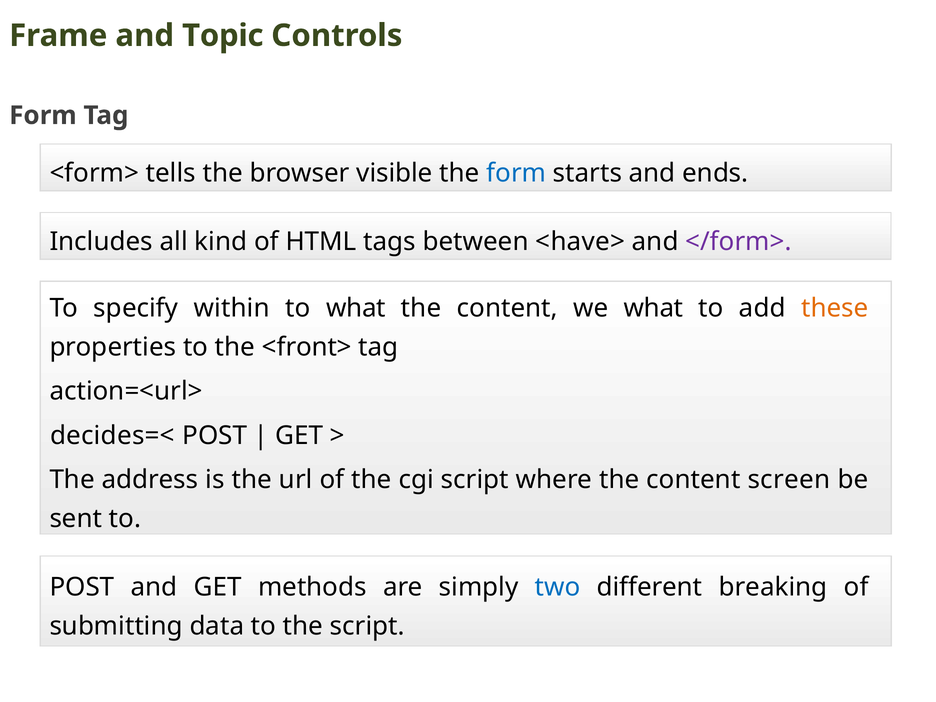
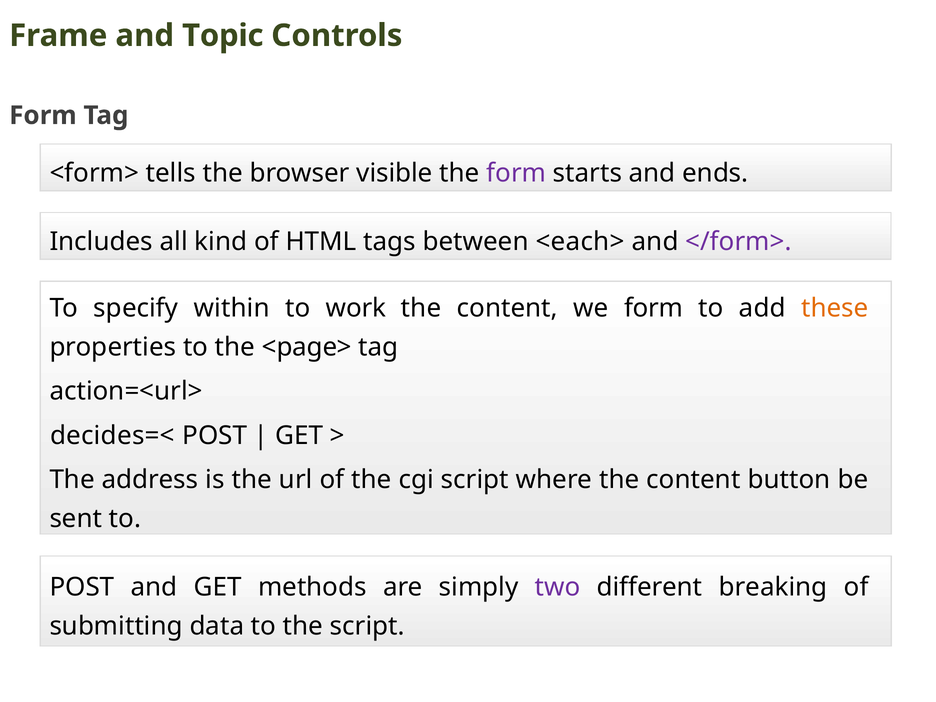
form colour: blue -> purple (516, 173)
<have>: <have> -> <each> (580, 242)
to what: what -> work (356, 308)
we what: what -> form (654, 308)
<front>: <front> -> <page> (307, 347)
screen: screen -> button (789, 480)
two colour: blue -> purple (558, 587)
